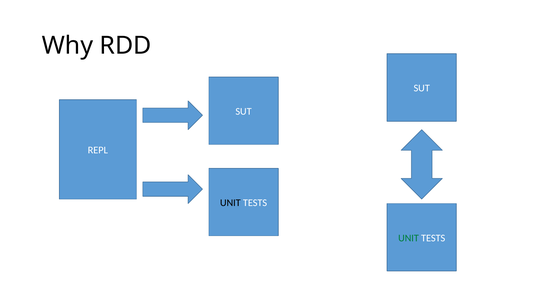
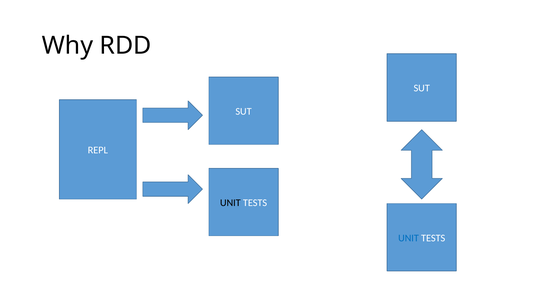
UNIT colour: green -> blue (409, 238)
